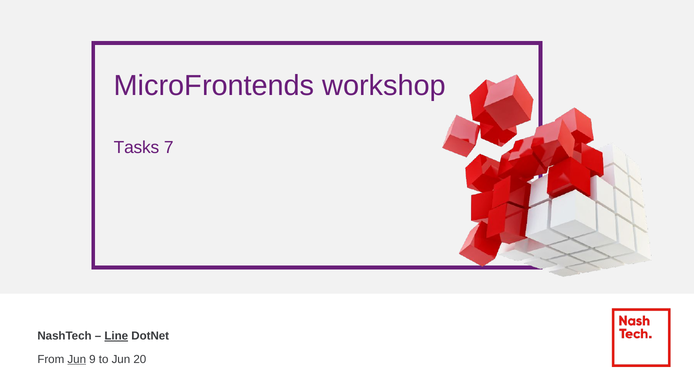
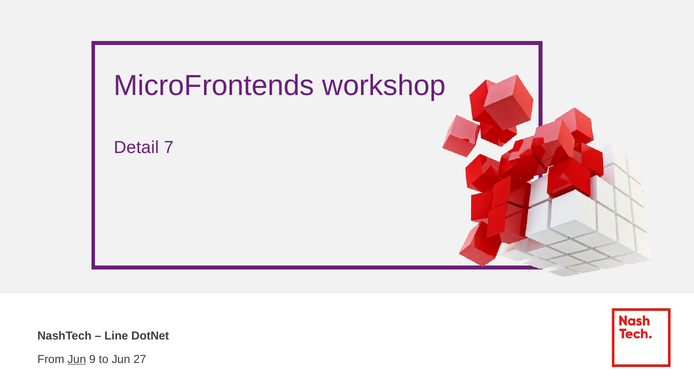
Tasks: Tasks -> Detail (136, 147)
Line underline: present -> none (116, 336)
20: 20 -> 27 (140, 359)
